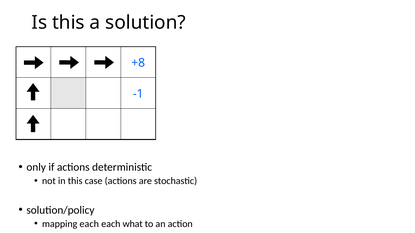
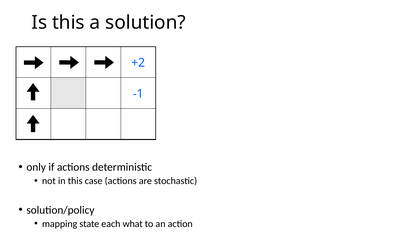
+8: +8 -> +2 (138, 63)
mapping each: each -> state (89, 224)
